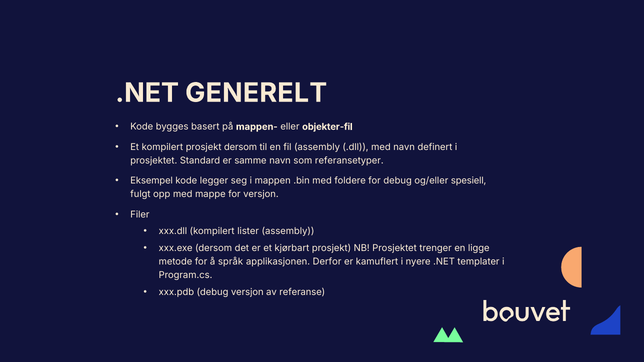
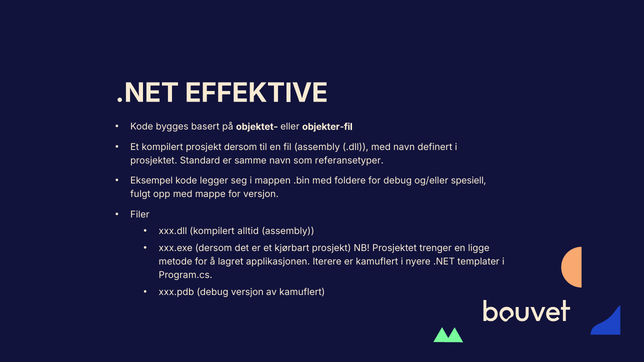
GENERELT: GENERELT -> EFFEKTIVE (256, 93)
mappen-: mappen- -> objektet- (257, 127)
lister: lister -> alltid (248, 232)
språk: språk -> lagret (231, 262)
Derfor: Derfor -> Iterere (327, 262)
av referanse: referanse -> kamuflert (302, 292)
